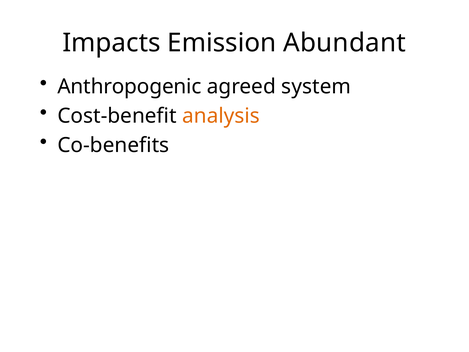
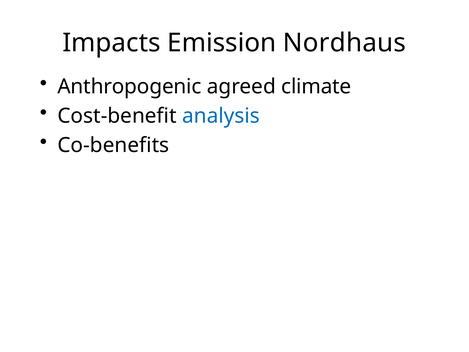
Abundant: Abundant -> Nordhaus (345, 43)
system: system -> climate (316, 87)
analysis colour: orange -> blue (221, 116)
